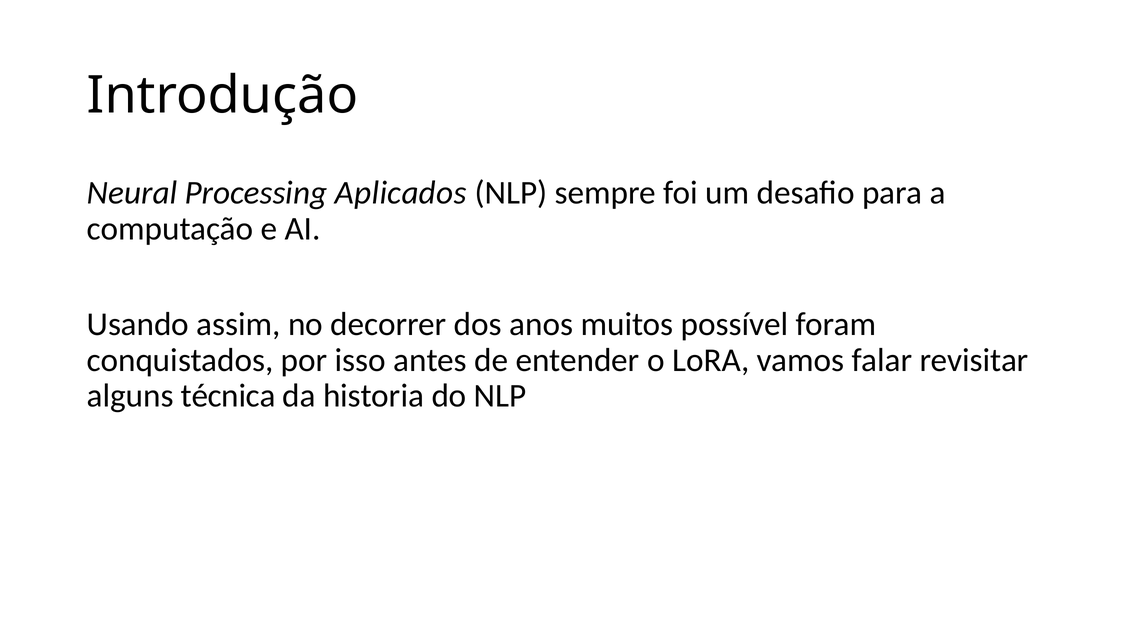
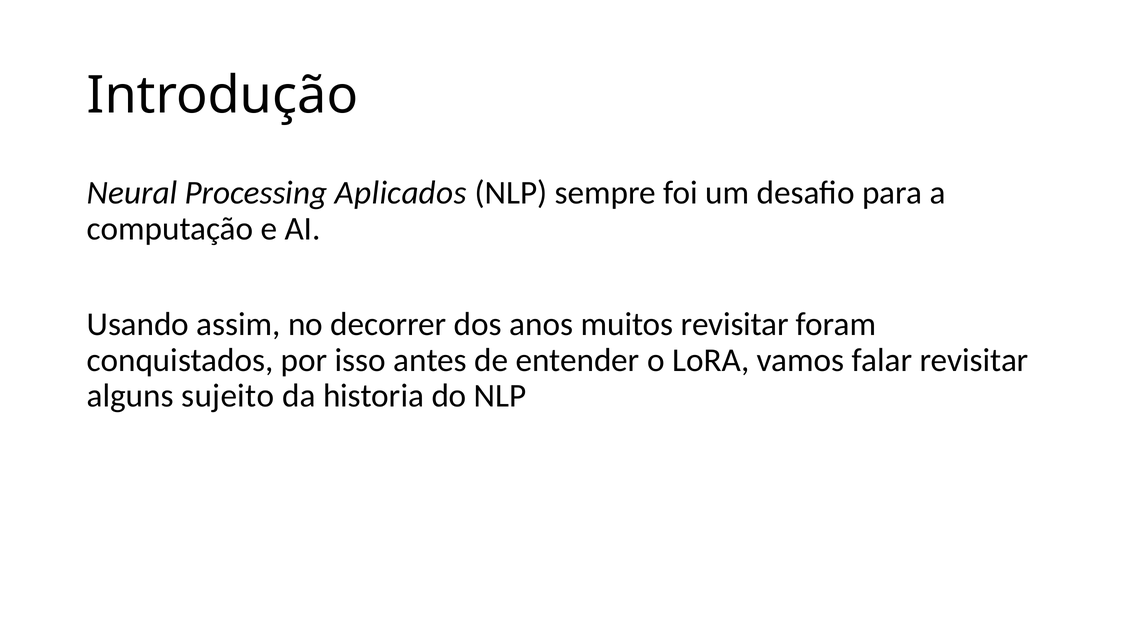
muitos possível: possível -> revisitar (735, 324)
técnica: técnica -> sujeito (228, 396)
